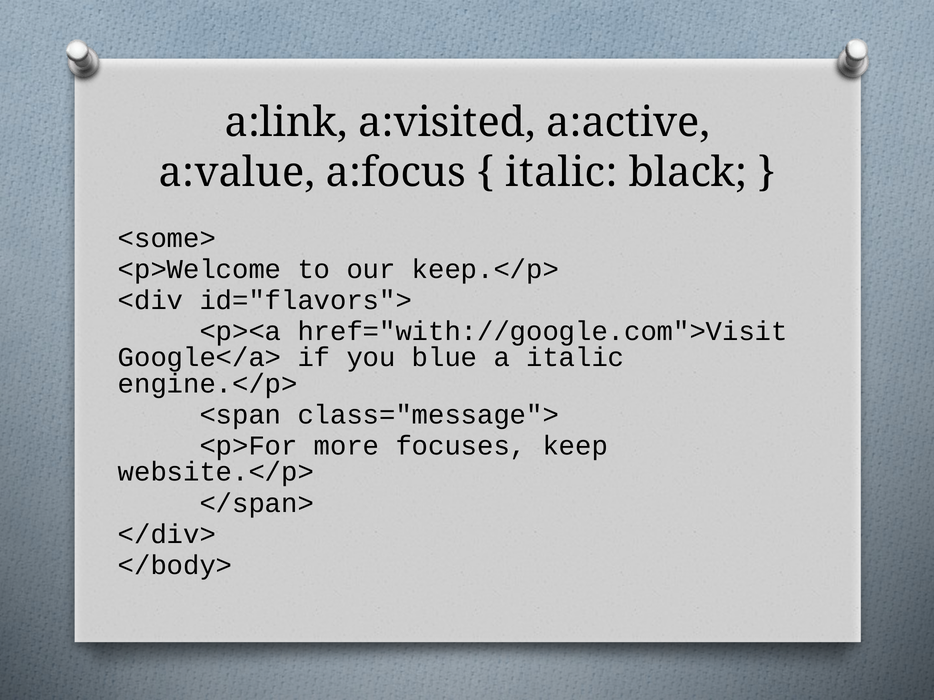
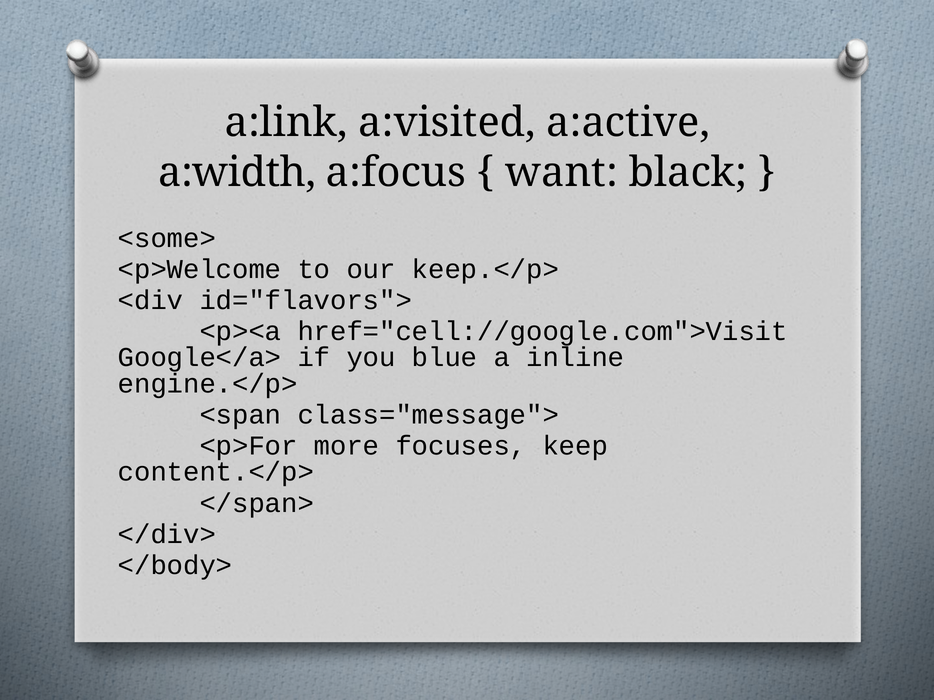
a:value: a:value -> a:width (237, 173)
italic: italic -> want (562, 173)
href="with://google.com">Visit: href="with://google.com">Visit -> href="cell://google.com">Visit (543, 332)
a italic: italic -> inline (575, 358)
website.</p>: website.</p> -> content.</p> (216, 472)
